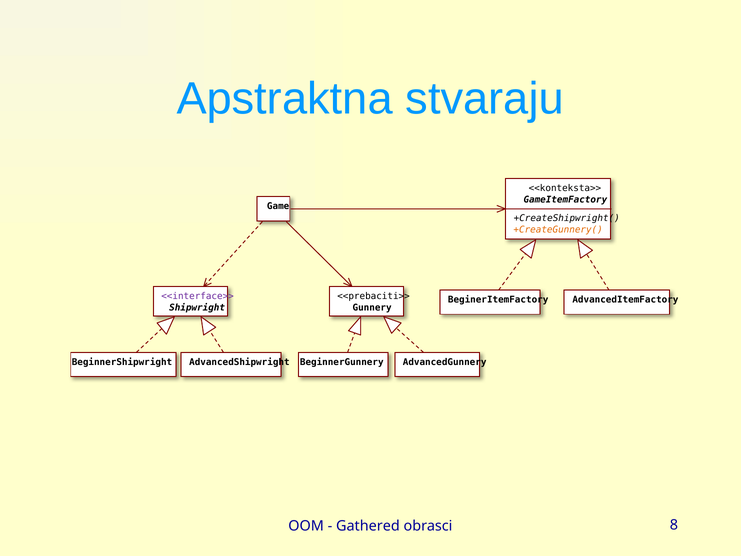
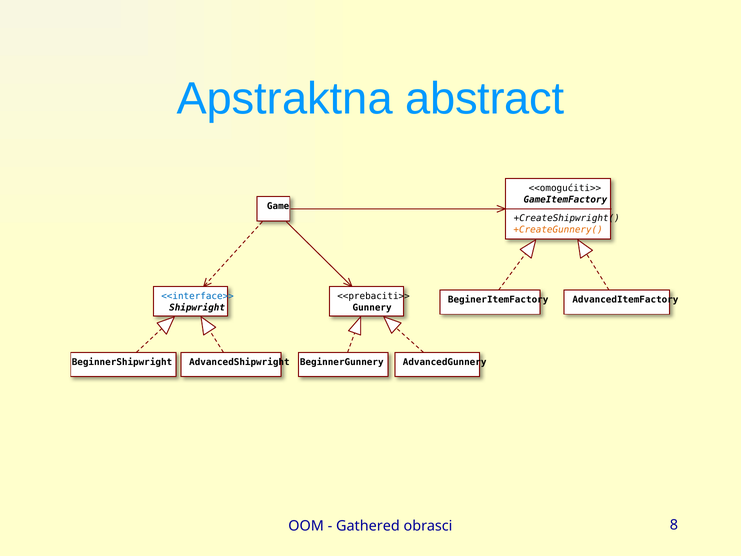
stvaraju: stvaraju -> abstract (485, 99)
<<konteksta>>: <<konteksta>> -> <<omogućiti>> (565, 188)
<<interface>> colour: purple -> blue (198, 296)
